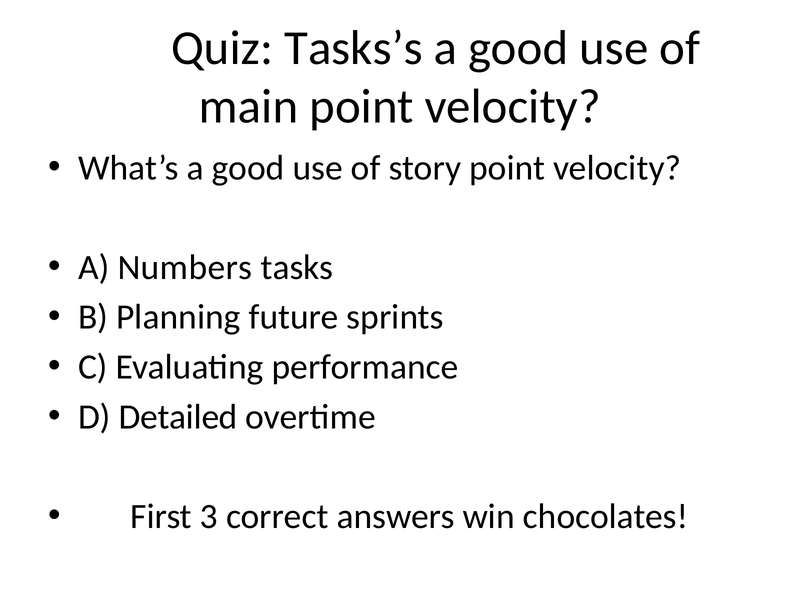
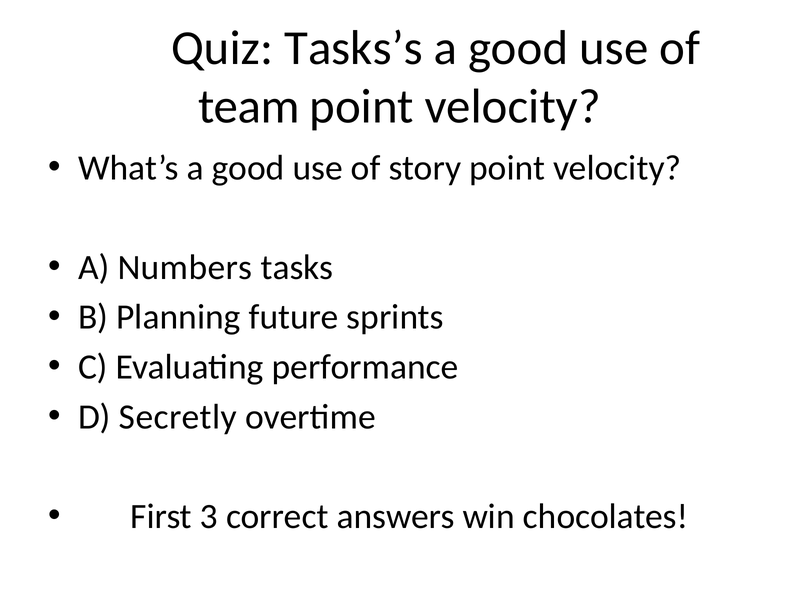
main: main -> team (249, 107)
Detailed: Detailed -> Secretly (178, 417)
